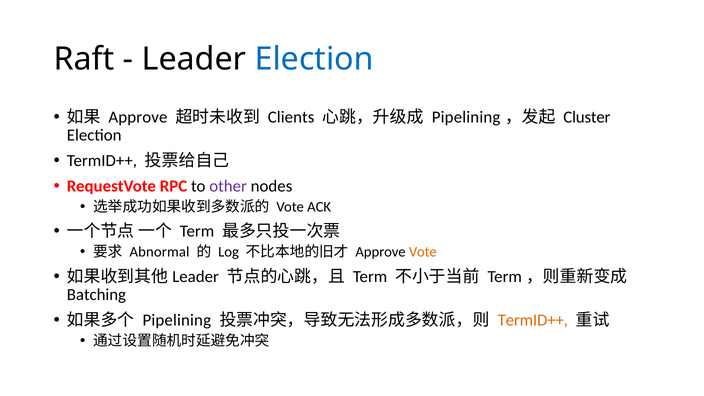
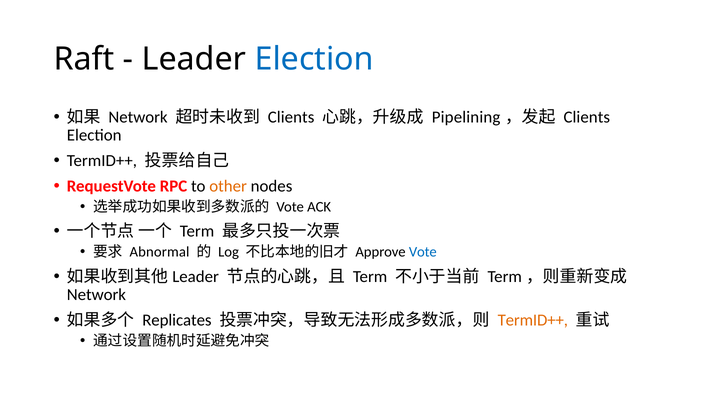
Approve: Approve -> Network (138, 117)
Cluster: Cluster -> Clients (587, 117)
other colour: purple -> orange (228, 186)
Vote colour: orange -> blue (423, 252)
Batching: Batching -> Network (96, 295)
Pipelining: Pipelining -> Replicates (177, 320)
